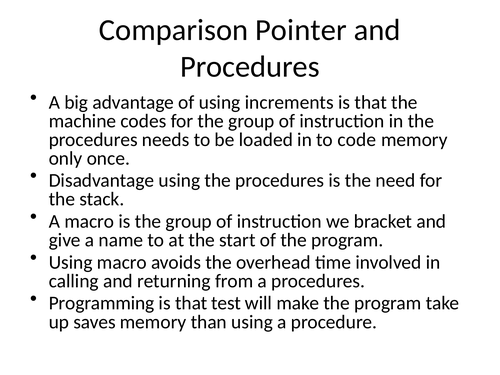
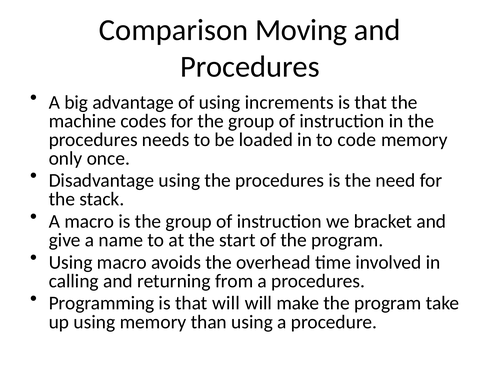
Pointer: Pointer -> Moving (301, 30)
that test: test -> will (226, 303)
up saves: saves -> using (94, 322)
